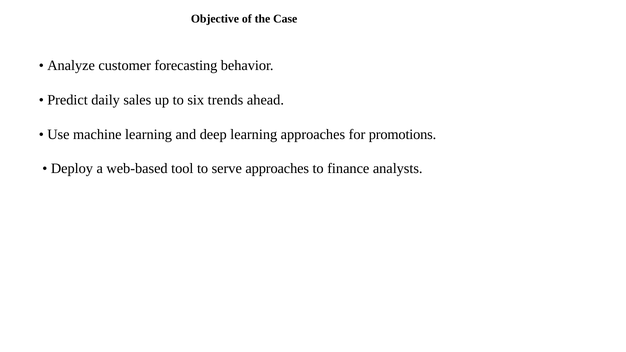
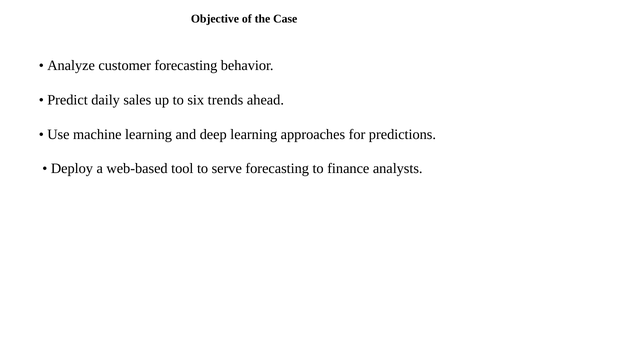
promotions: promotions -> predictions (402, 134)
serve approaches: approaches -> forecasting (277, 169)
